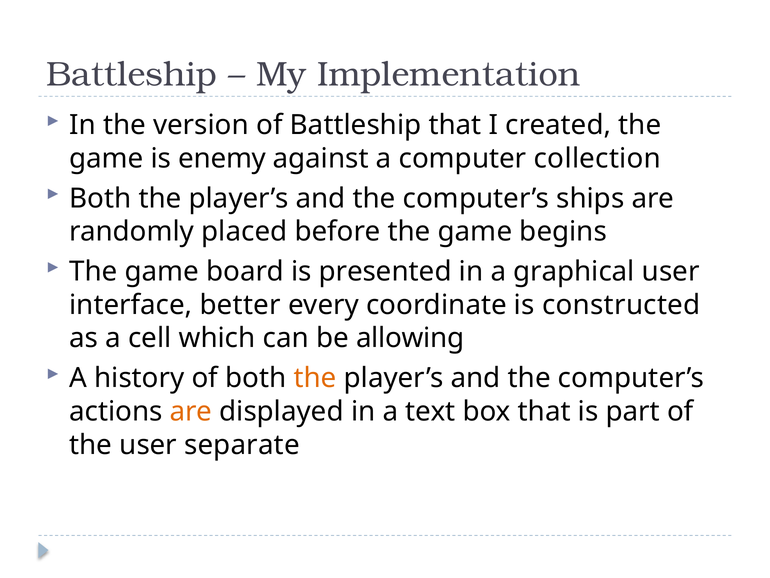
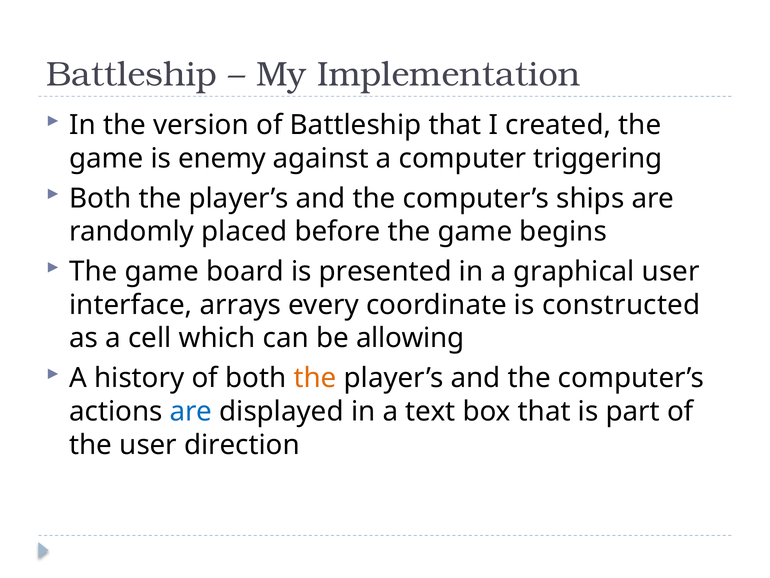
collection: collection -> triggering (598, 158)
better: better -> arrays (240, 305)
are colour: orange -> blue (191, 411)
separate: separate -> direction (242, 444)
